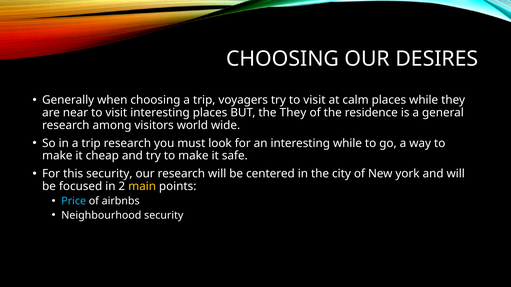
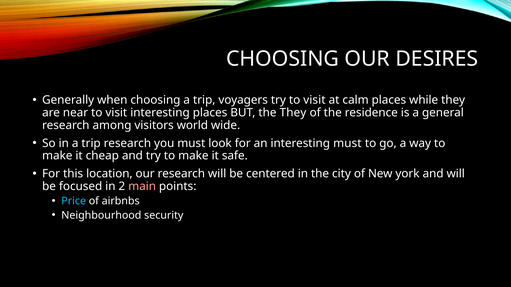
interesting while: while -> must (347, 143)
this security: security -> location (109, 174)
main colour: yellow -> pink (142, 187)
